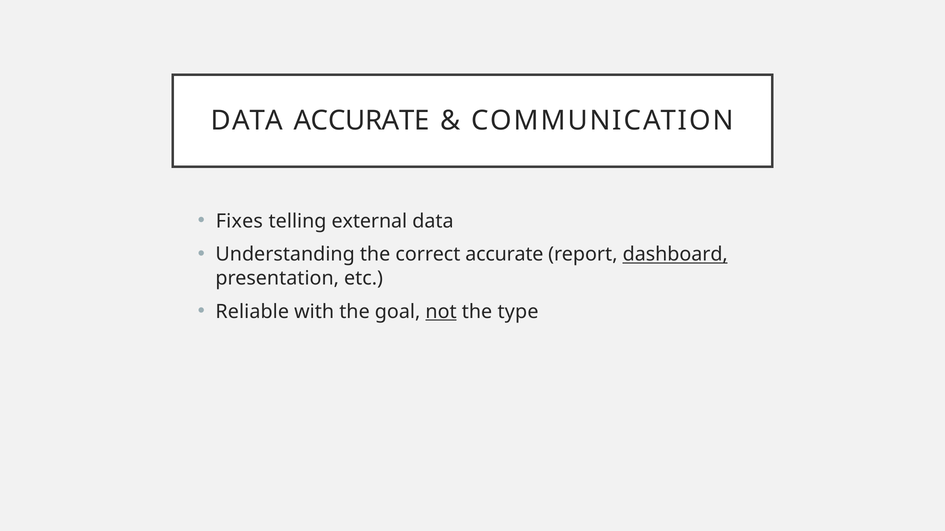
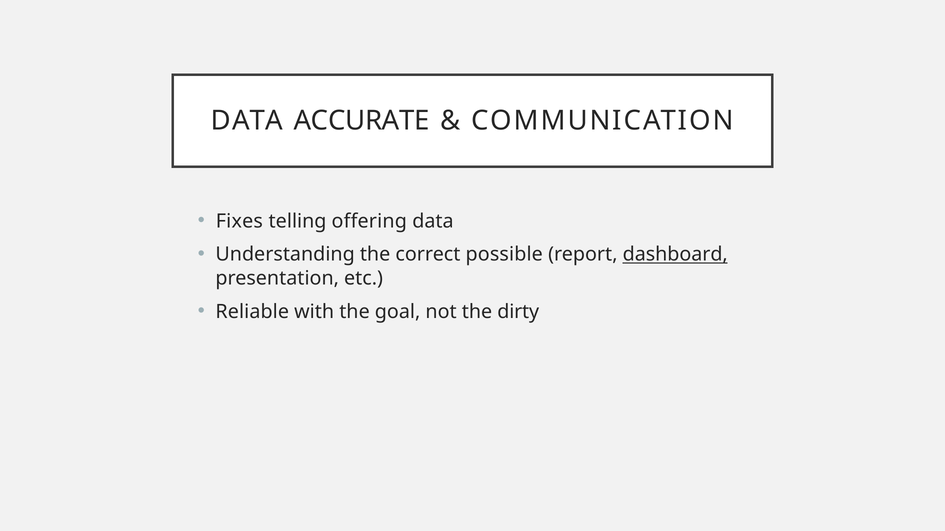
external: external -> offering (369, 221)
correct accurate: accurate -> possible (504, 255)
not underline: present -> none (441, 312)
type: type -> dirty (518, 312)
